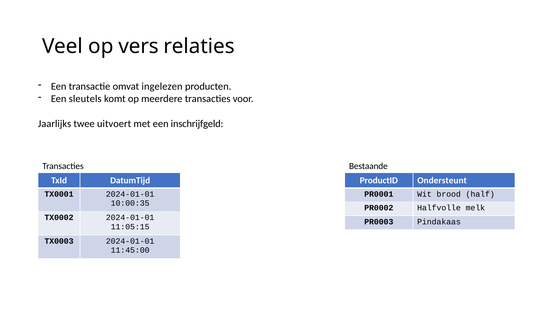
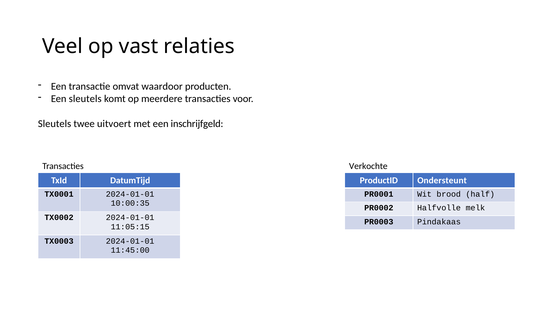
vers: vers -> vast (139, 46)
ingelezen: ingelezen -> waardoor (162, 86)
Jaarlijks: Jaarlijks -> Sleutels (55, 124)
Bestaande: Bestaande -> Verkochte (368, 166)
